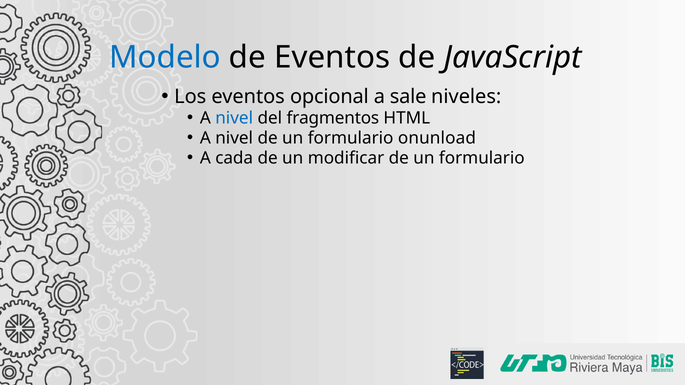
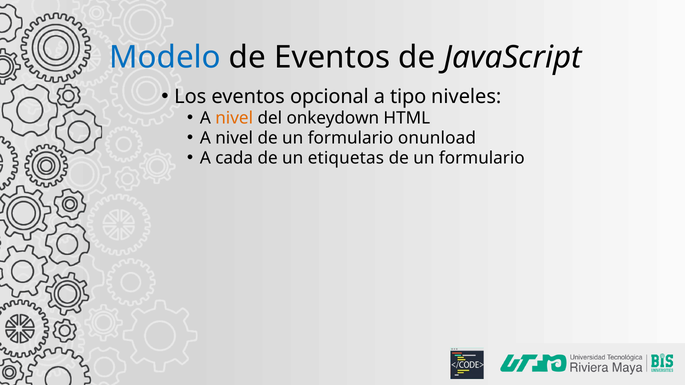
sale: sale -> tipo (408, 97)
nivel colour: blue -> orange (234, 118)
fragmentos: fragmentos -> onkeydown (333, 118)
modificar: modificar -> etiquetas (346, 158)
